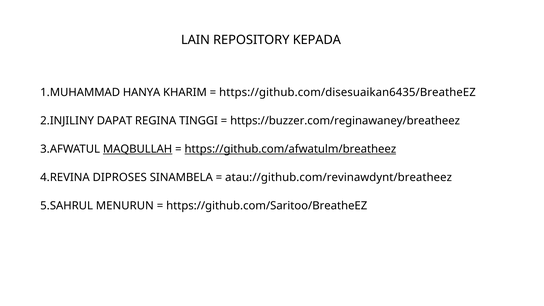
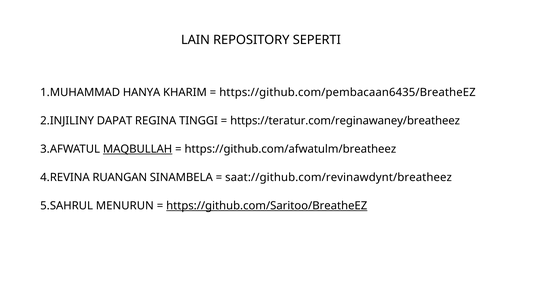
KEPADA: KEPADA -> SEPERTI (317, 40)
https://github.com/disesuaikan6435/BreatheEZ: https://github.com/disesuaikan6435/BreatheEZ -> https://github.com/pembacaan6435/BreatheEZ (347, 93)
https://buzzer.com/reginawaney/breatheez: https://buzzer.com/reginawaney/breatheez -> https://teratur.com/reginawaney/breatheez (345, 121)
https://github.com/afwatulm/breatheez underline: present -> none (290, 149)
DIPROSES: DIPROSES -> RUANGAN (120, 178)
atau://github.com/revinawdynt/breatheez: atau://github.com/revinawdynt/breatheez -> saat://github.com/revinawdynt/breatheez (339, 178)
https://github.com/Saritoo/BreatheEZ underline: none -> present (267, 206)
